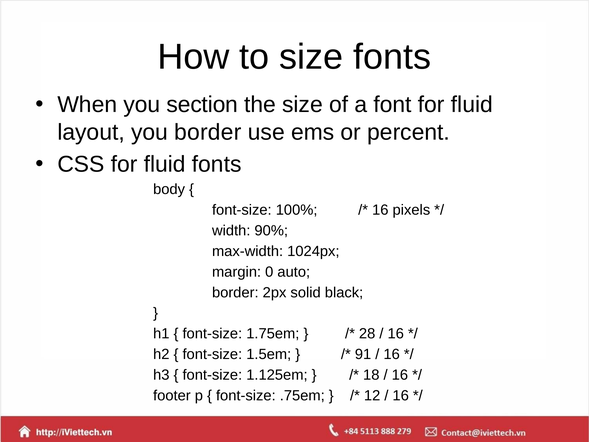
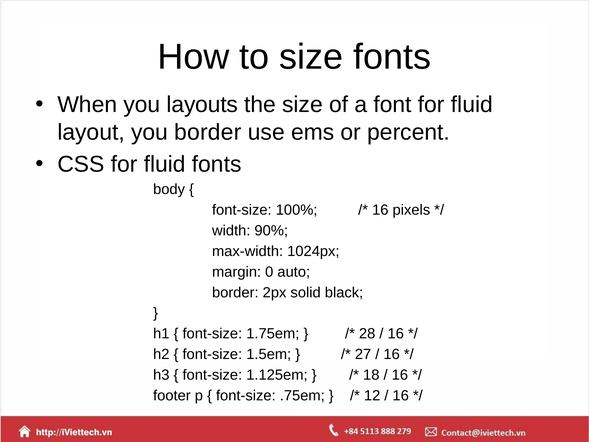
section: section -> layouts (202, 105)
91: 91 -> 27 (363, 354)
